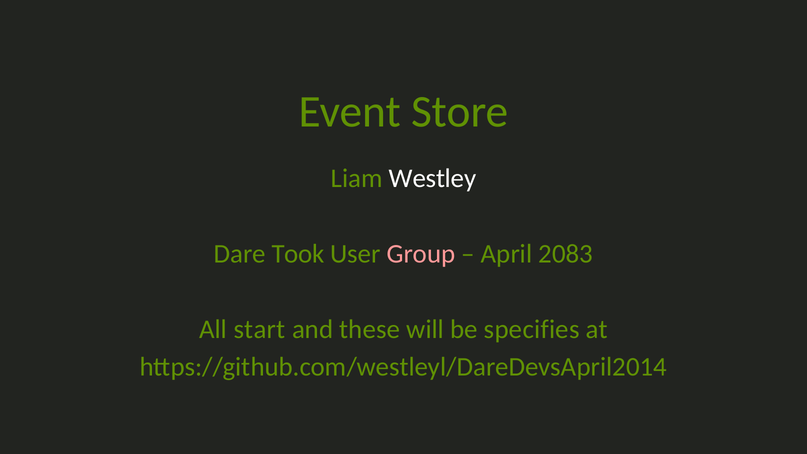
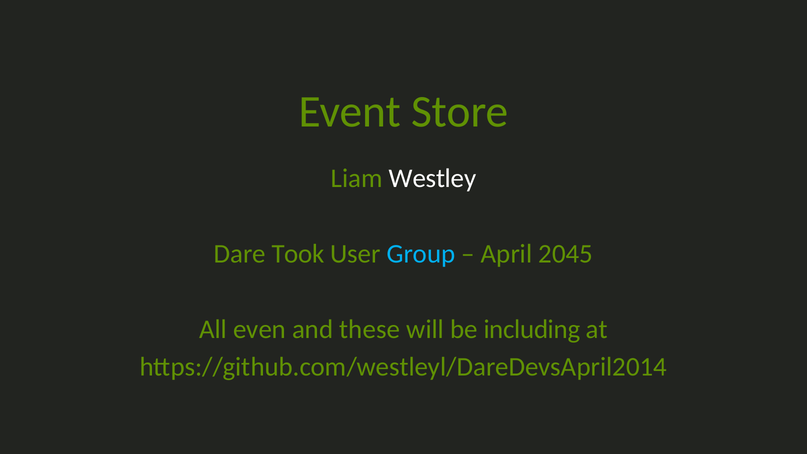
Group colour: pink -> light blue (421, 254)
2083: 2083 -> 2045 (566, 254)
start: start -> even (260, 329)
specifies: specifies -> including (532, 329)
